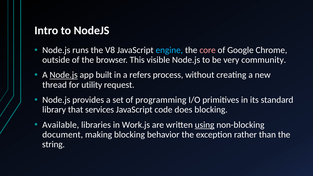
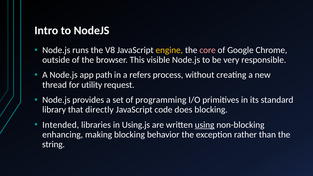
engine colour: light blue -> yellow (169, 50)
community: community -> responsible (264, 60)
Node.js underline: present -> none (64, 75)
built: built -> path (104, 75)
services: services -> directly (99, 110)
Available: Available -> Intended (61, 125)
Work.js: Work.js -> Using.js (136, 125)
document: document -> enhancing (63, 135)
